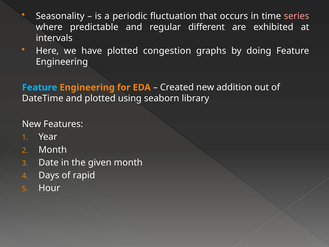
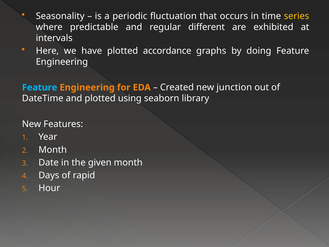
series colour: pink -> yellow (297, 16)
congestion: congestion -> accordance (167, 51)
addition: addition -> junction (234, 87)
